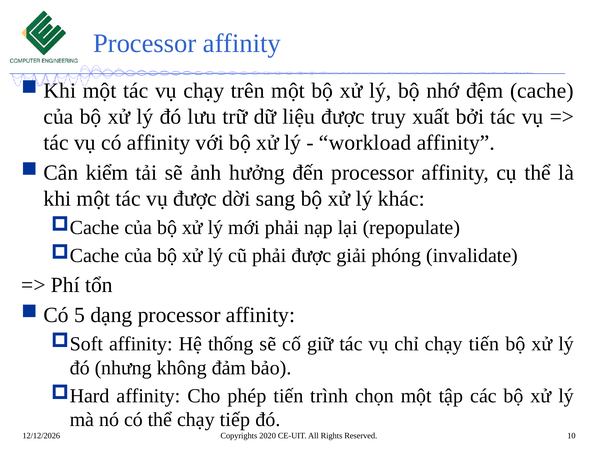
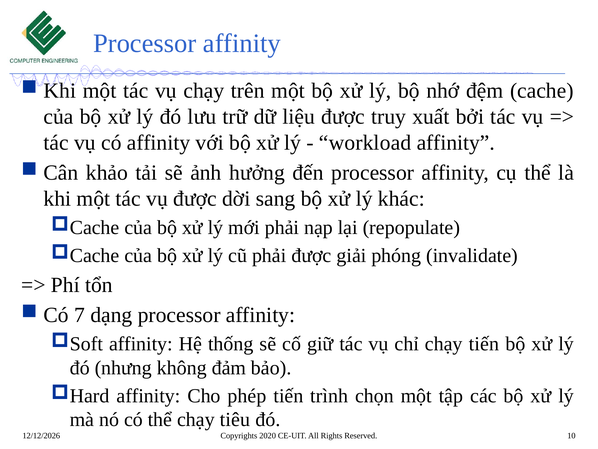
kiểm: kiểm -> khảo (107, 173)
5: 5 -> 7 (80, 315)
tiếp: tiếp -> tiêu (235, 419)
